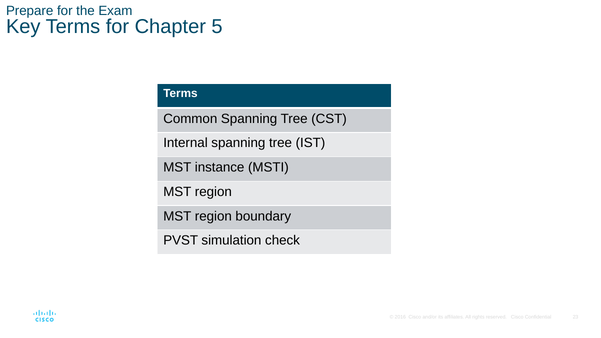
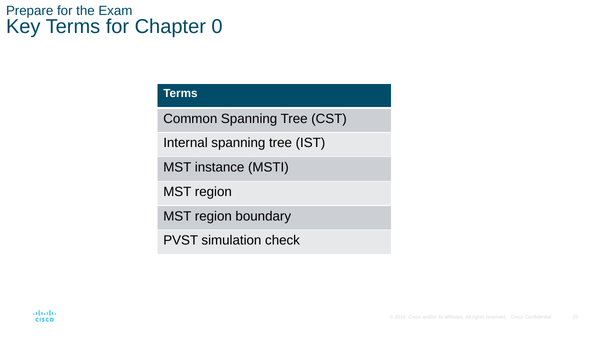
5: 5 -> 0 (217, 27)
